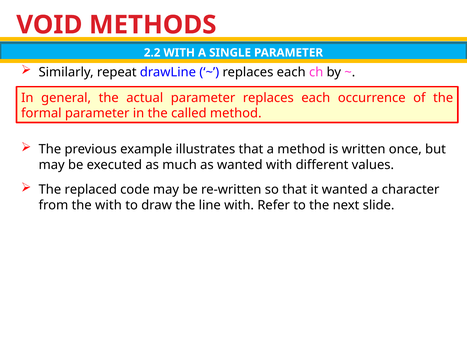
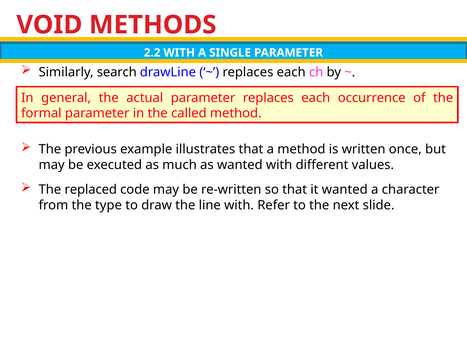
repeat: repeat -> search (117, 72)
the with: with -> type (108, 205)
